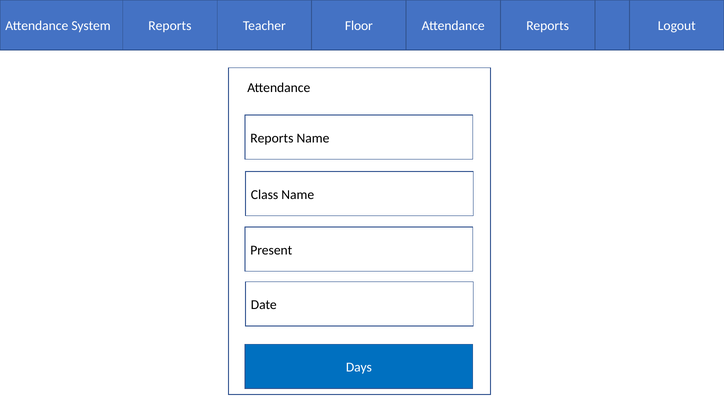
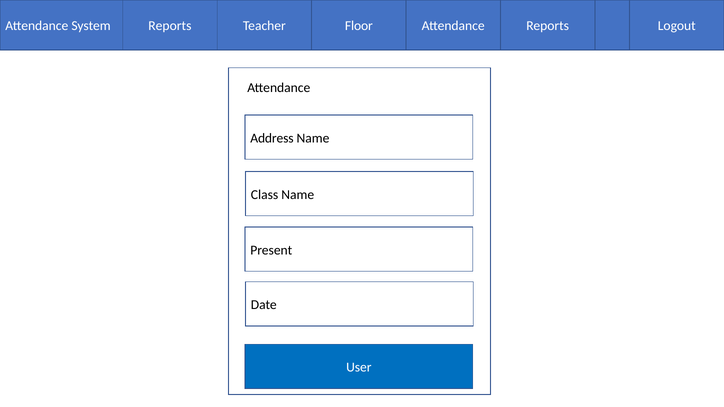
Reports: Reports -> Address (272, 138)
Days: Days -> User (359, 368)
